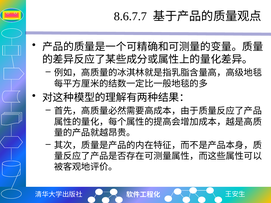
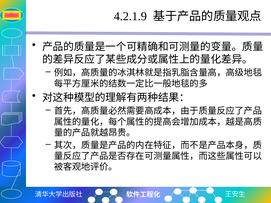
8.6.7.7: 8.6.7.7 -> 4.2.1.9 (130, 16)
